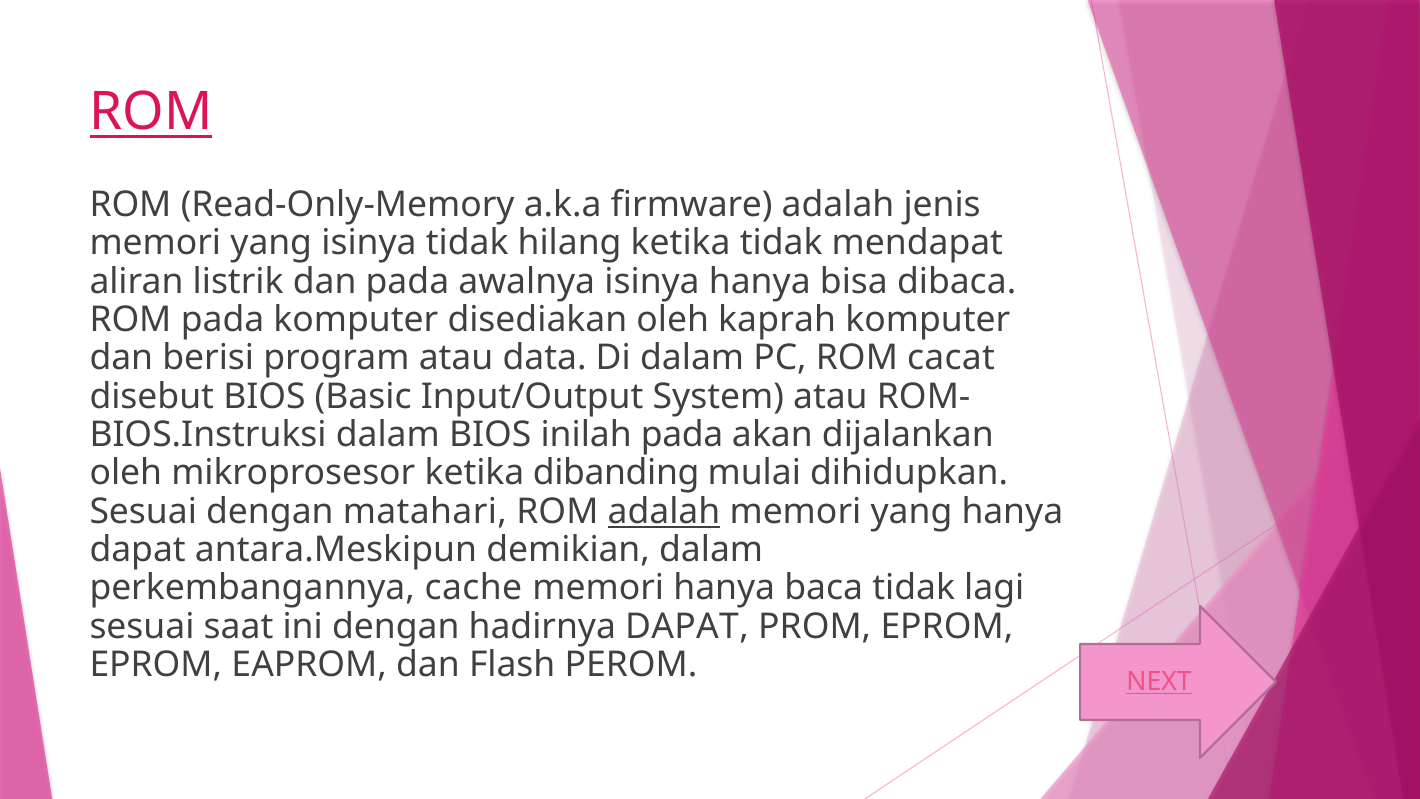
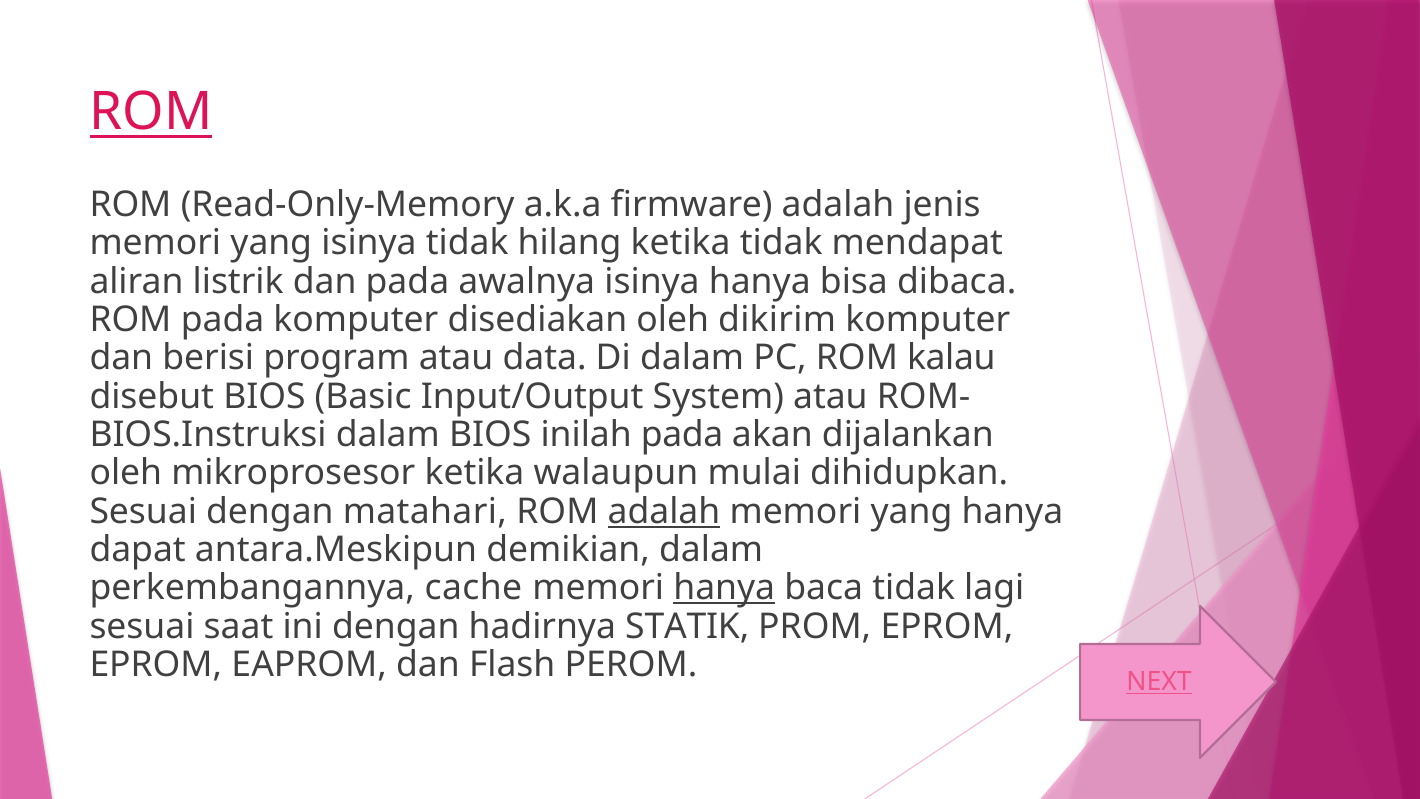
kaprah: kaprah -> dikirim (777, 320)
cacat: cacat -> kalau (951, 358)
dibanding: dibanding -> walaupun (616, 473)
hanya underline: none -> present (724, 588)
hadirnya DAPAT: DAPAT -> STATIK (687, 626)
